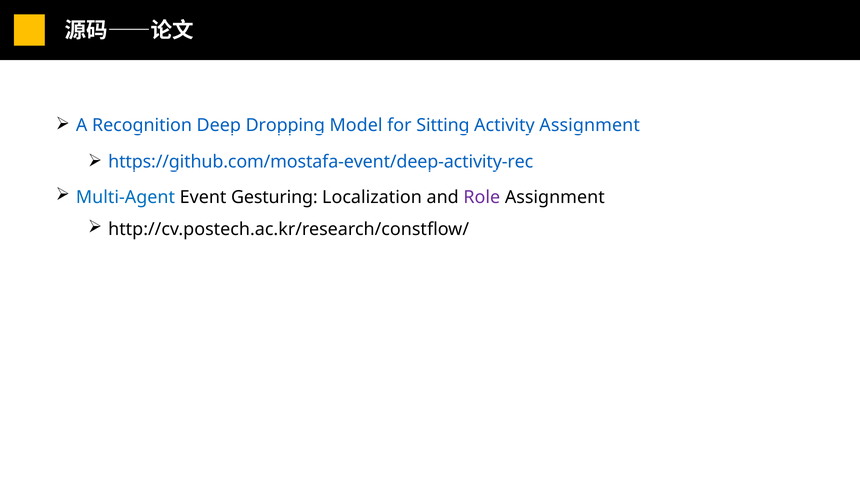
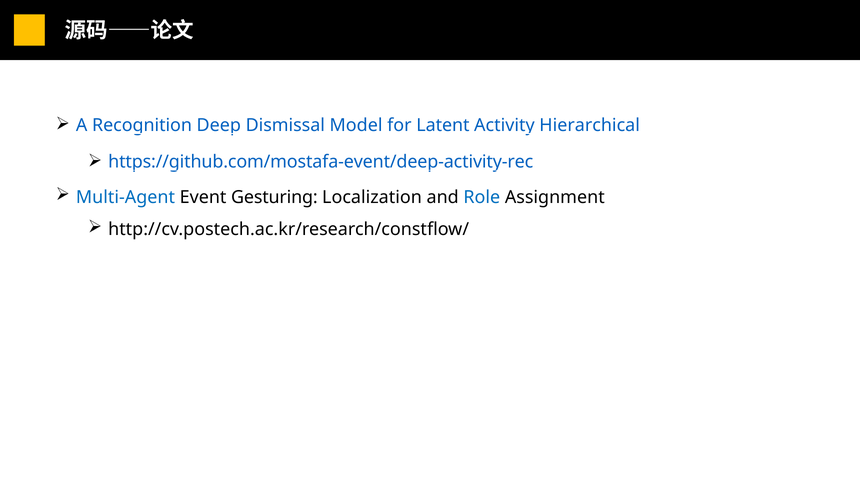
Dropping: Dropping -> Dismissal (285, 125)
Sitting: Sitting -> Latent (443, 125)
Activity Assignment: Assignment -> Hierarchical (590, 125)
Role colour: purple -> blue (482, 197)
